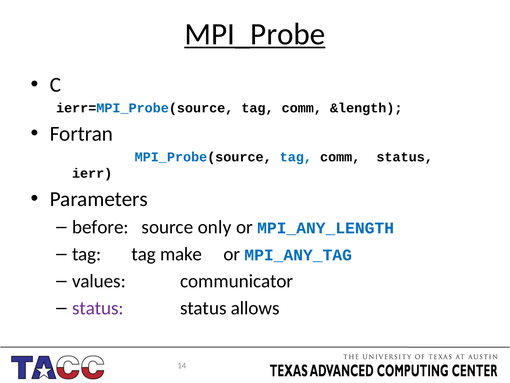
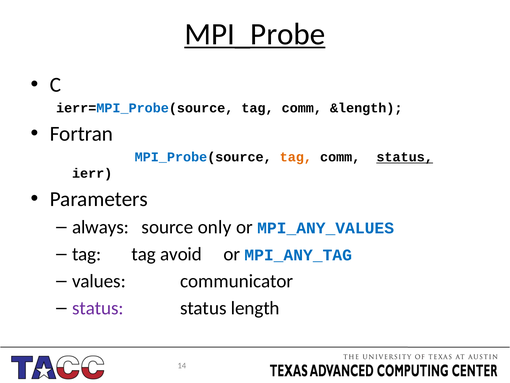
tag colour: blue -> orange (296, 157)
status underline: none -> present (405, 157)
before: before -> always (100, 227)
MPI_ANY_LENGTH: MPI_ANY_LENGTH -> MPI_ANY_VALUES (326, 228)
make: make -> avoid (181, 254)
allows: allows -> length (255, 308)
